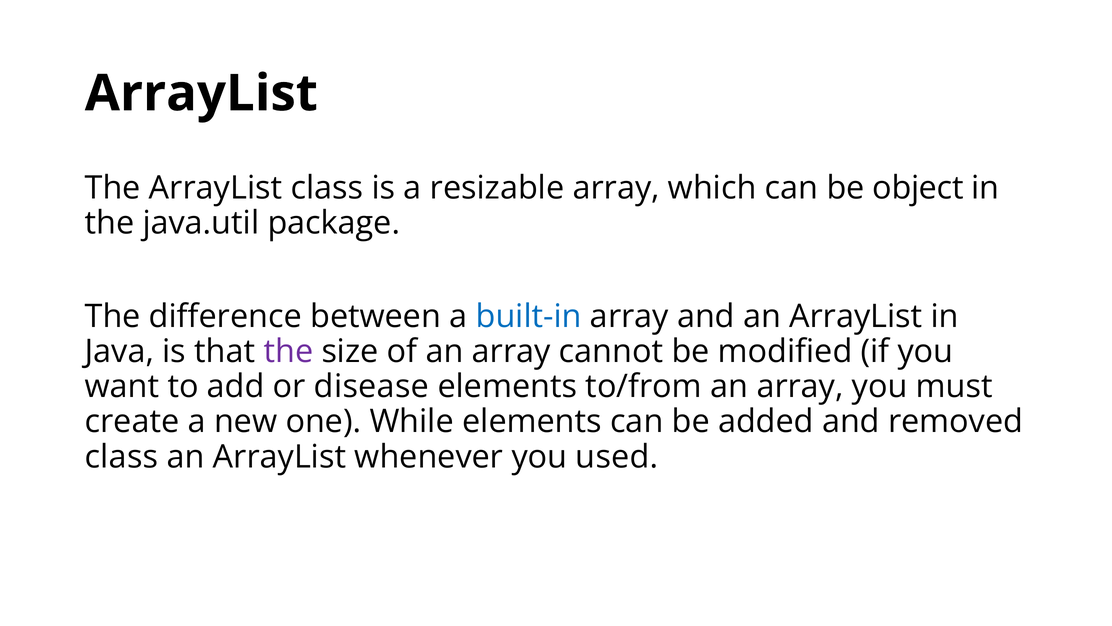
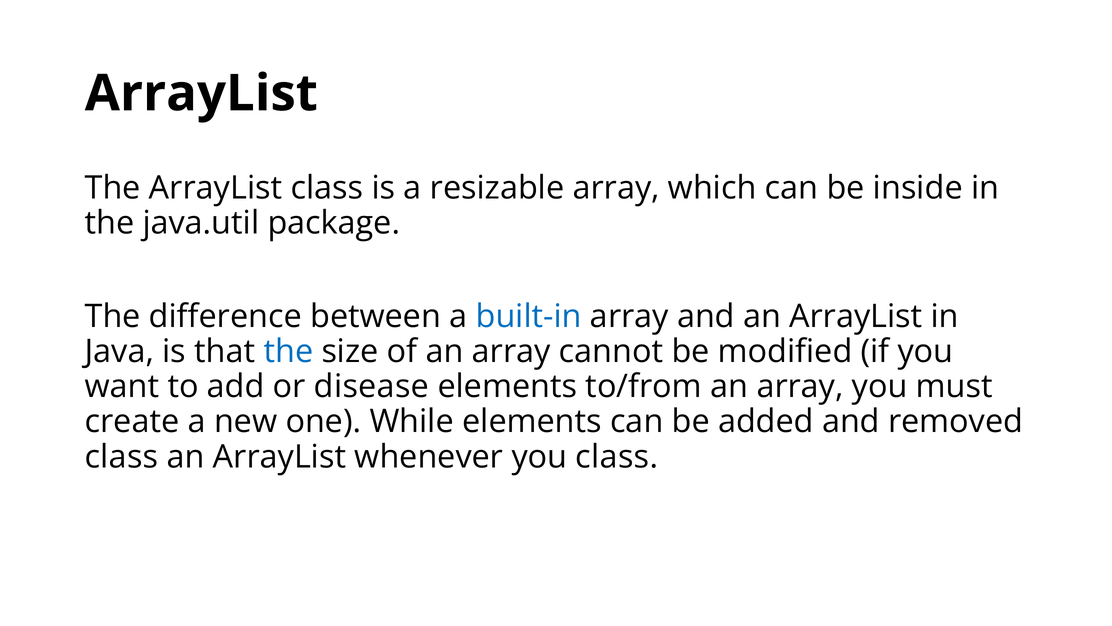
object: object -> inside (918, 188)
the colour: purple -> blue (288, 351)
you used: used -> class (617, 456)
